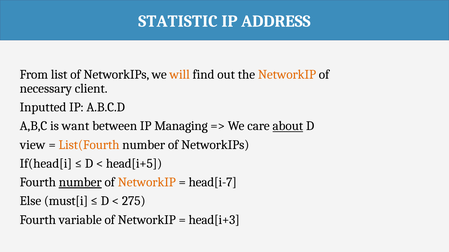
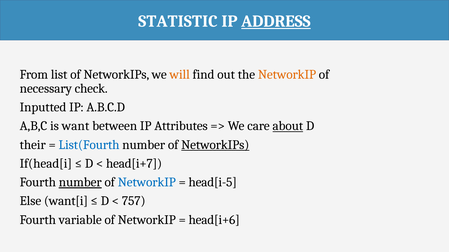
ADDRESS underline: none -> present (276, 21)
client: client -> check (91, 89)
Managing: Managing -> Attributes (181, 126)
view: view -> their (33, 145)
List(Fourth colour: orange -> blue (89, 145)
NetworkIPs underline: none -> present (215, 145)
head[i+5: head[i+5 -> head[i+7 (134, 164)
NetworkIP colour: orange -> blue (147, 183)
head[i-7: head[i-7 -> head[i-5 (213, 183)
must[i: must[i -> want[i (66, 201)
275: 275 -> 757 (134, 201)
head[i+3: head[i+3 -> head[i+6 (214, 220)
